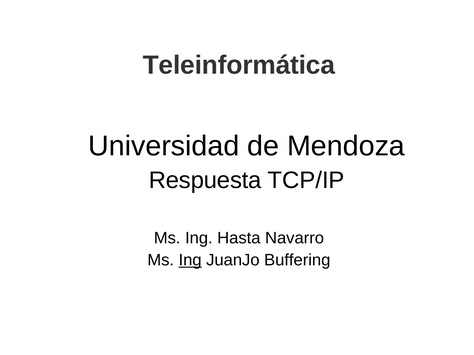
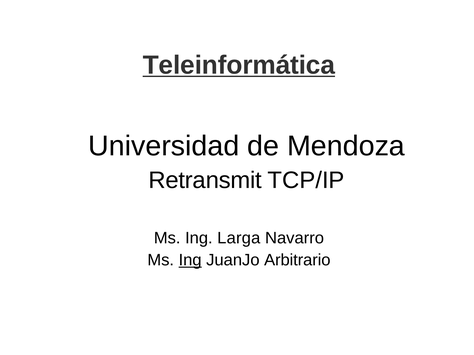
Teleinformática underline: none -> present (239, 65)
Respuesta: Respuesta -> Retransmit (205, 181)
Hasta: Hasta -> Larga (239, 238)
Buffering: Buffering -> Arbitrario (297, 260)
